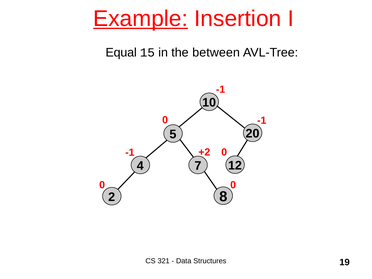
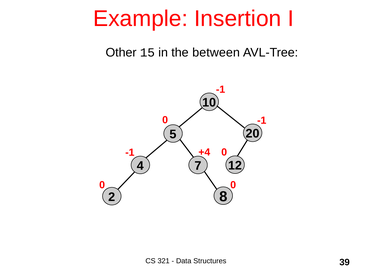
Example underline: present -> none (141, 19)
Equal: Equal -> Other (121, 52)
+2: +2 -> +4 (204, 152)
19: 19 -> 39 (345, 262)
